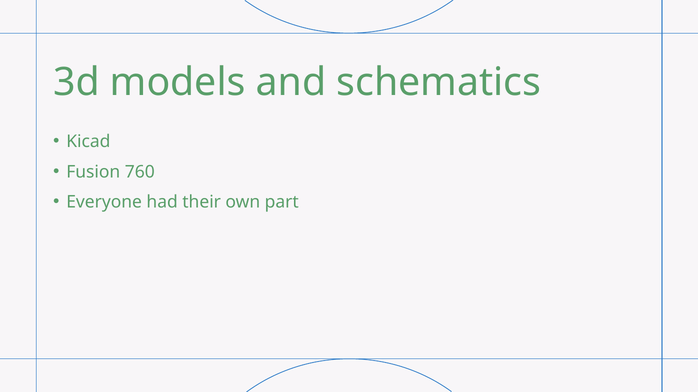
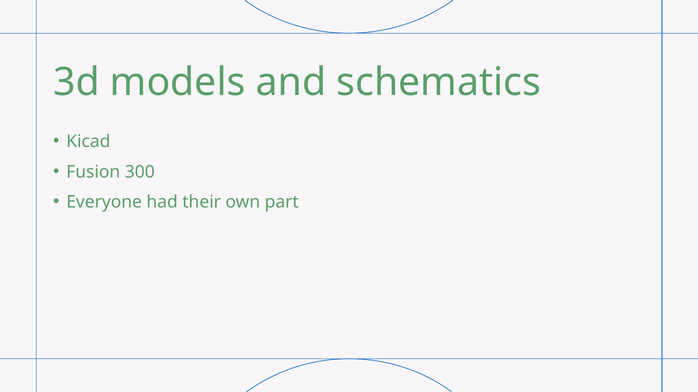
760: 760 -> 300 (140, 172)
